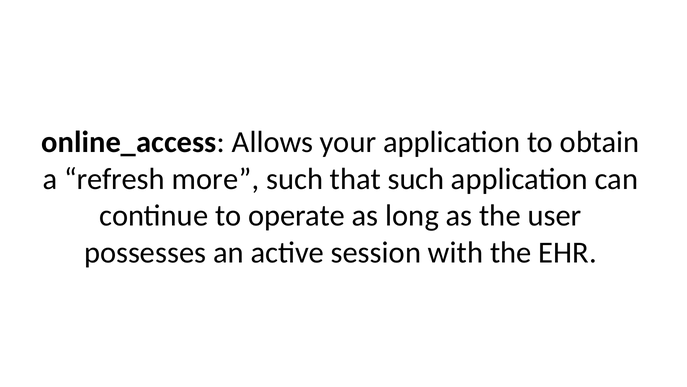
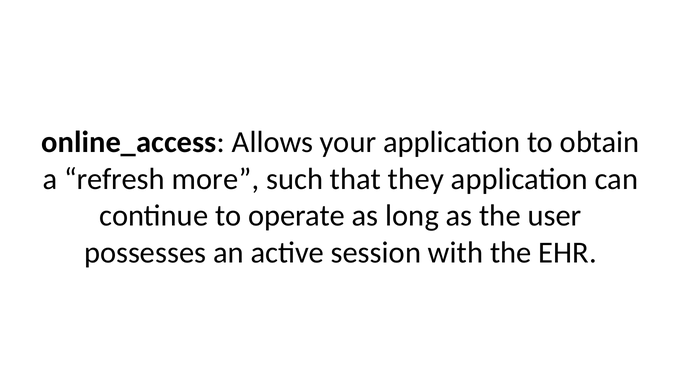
that such: such -> they (416, 179)
